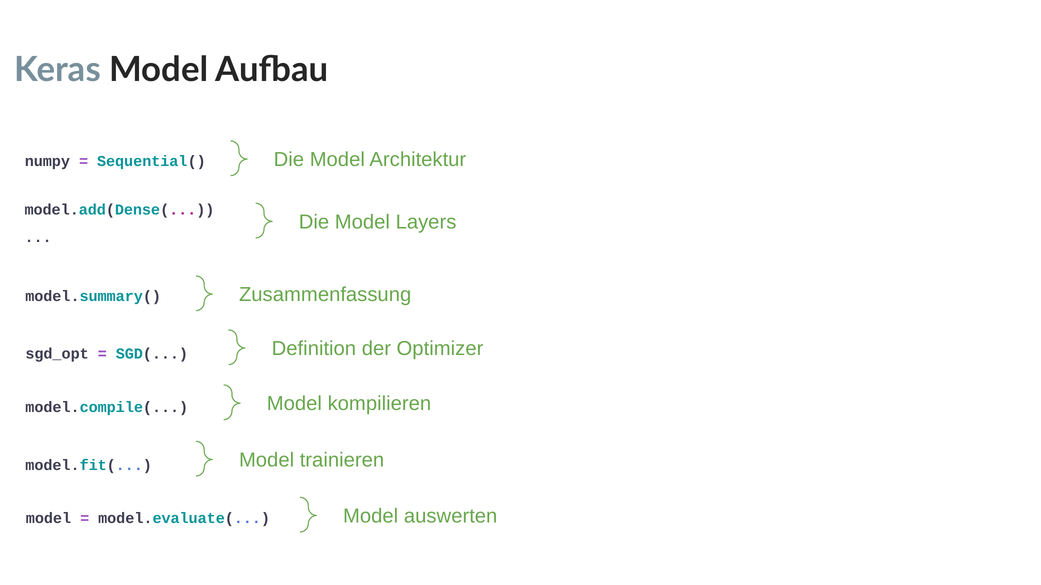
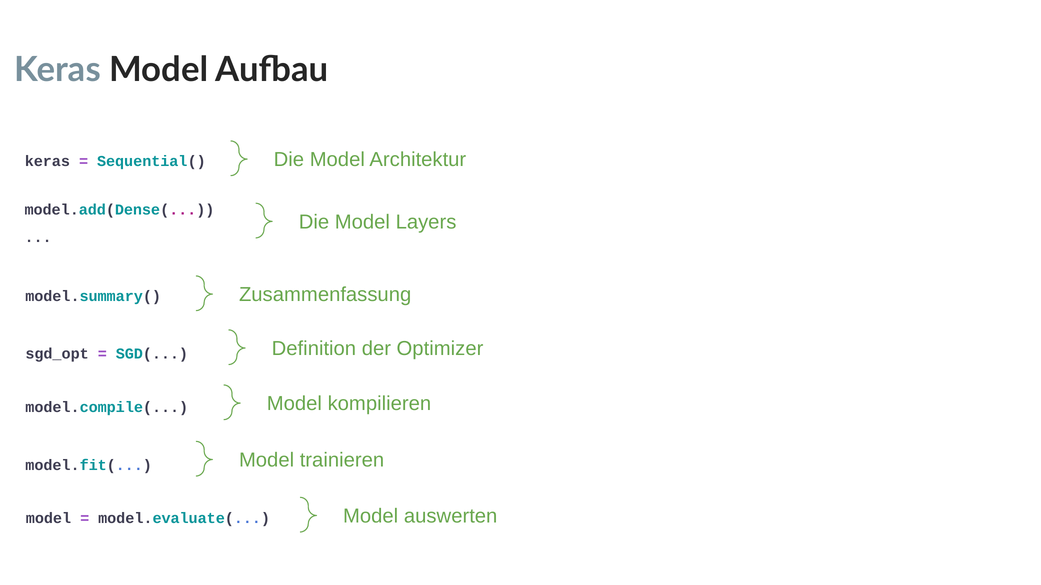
numpy: numpy -> keras (47, 162)
